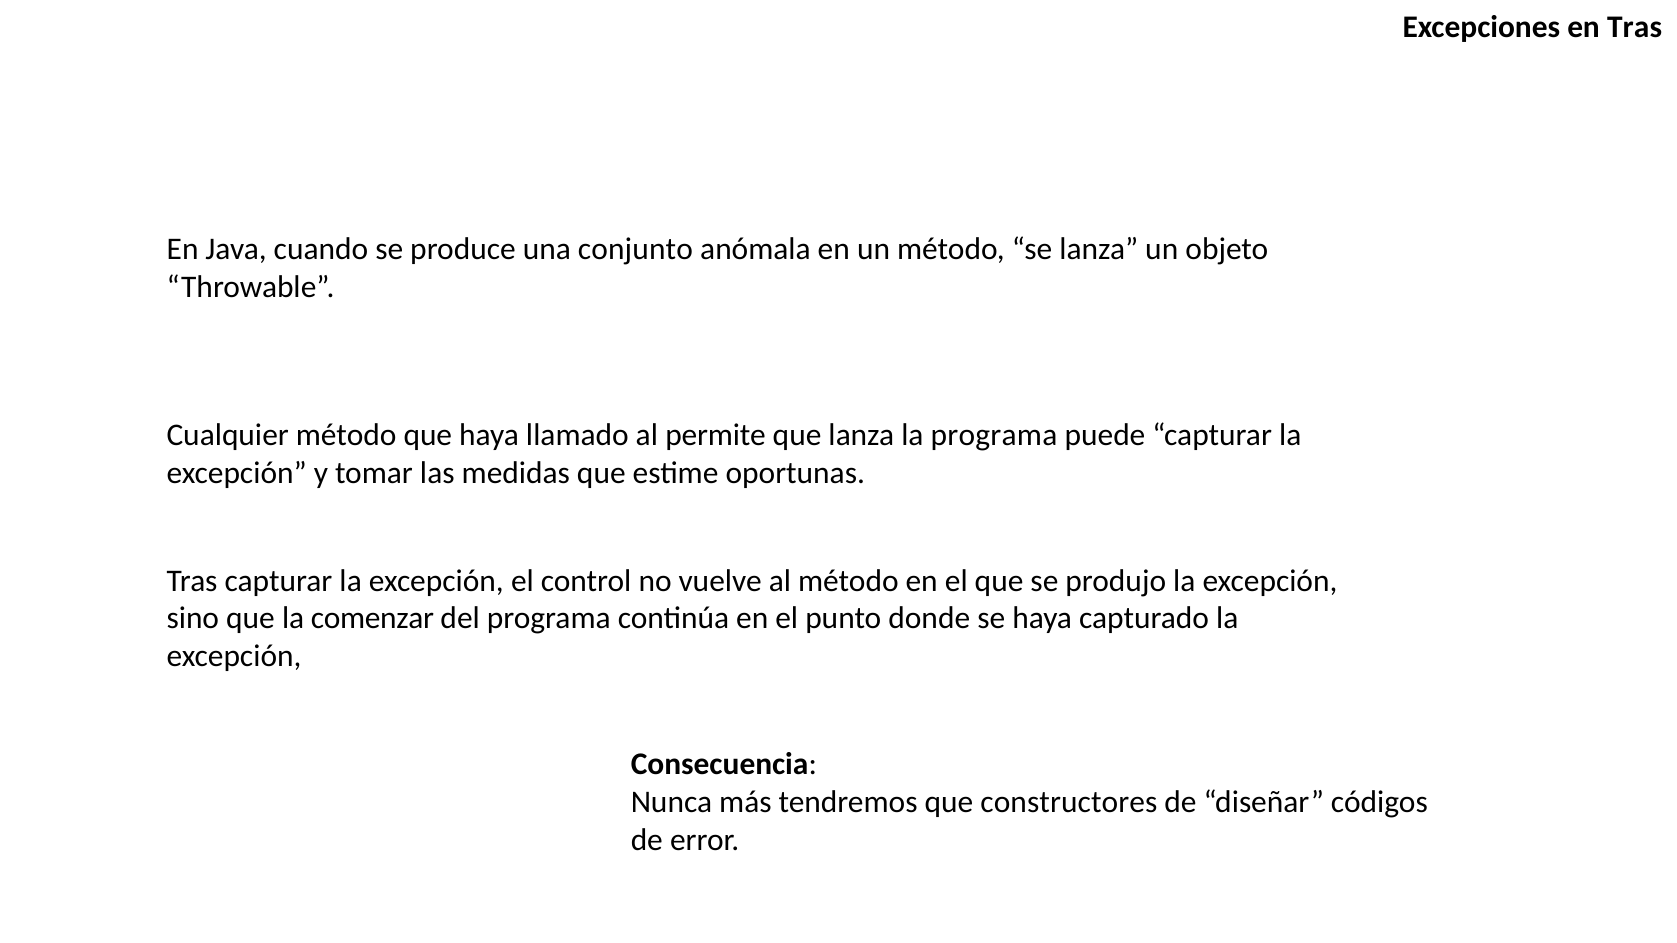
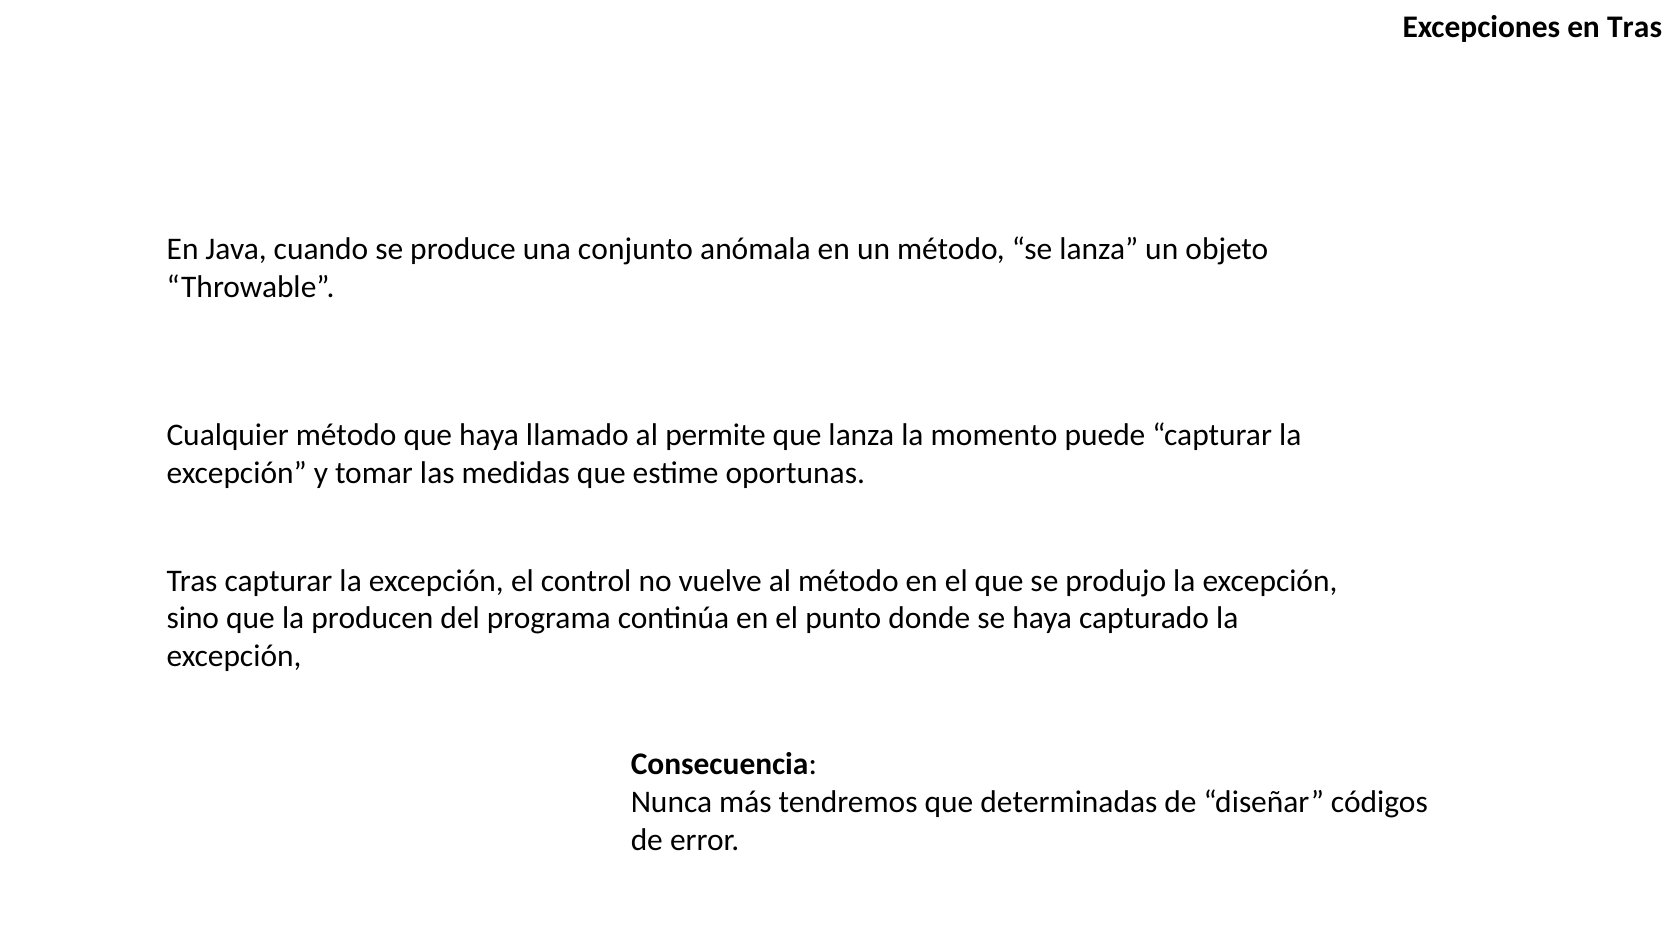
la programa: programa -> momento (994, 435)
comenzar: comenzar -> producen (372, 619)
constructores: constructores -> determinadas (1069, 802)
